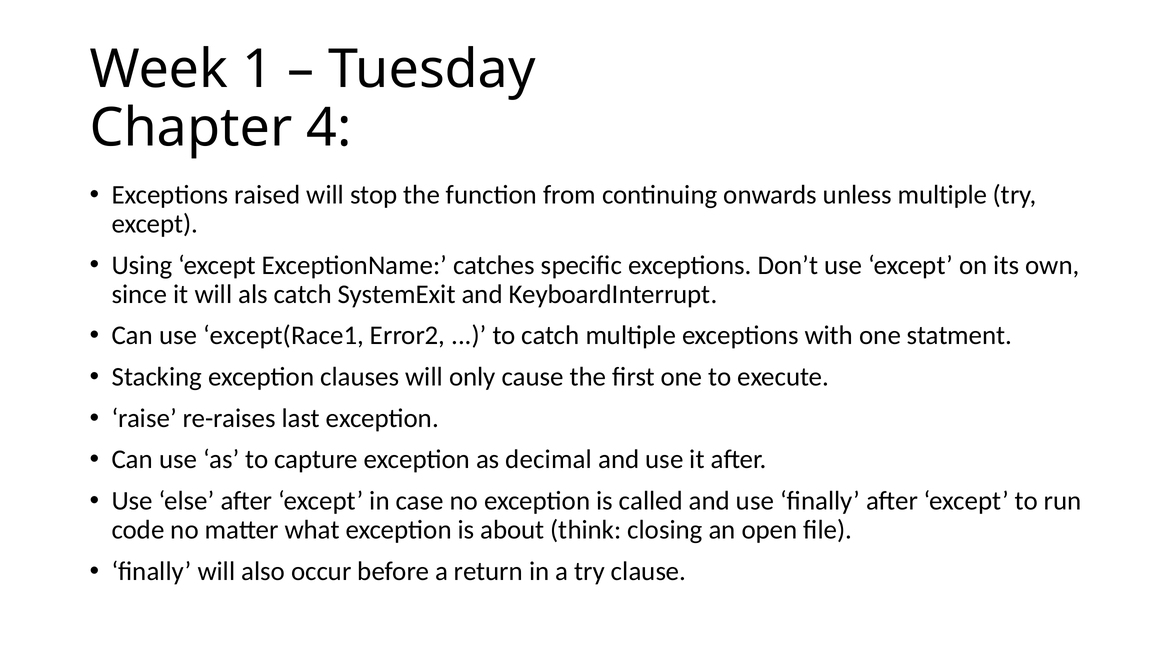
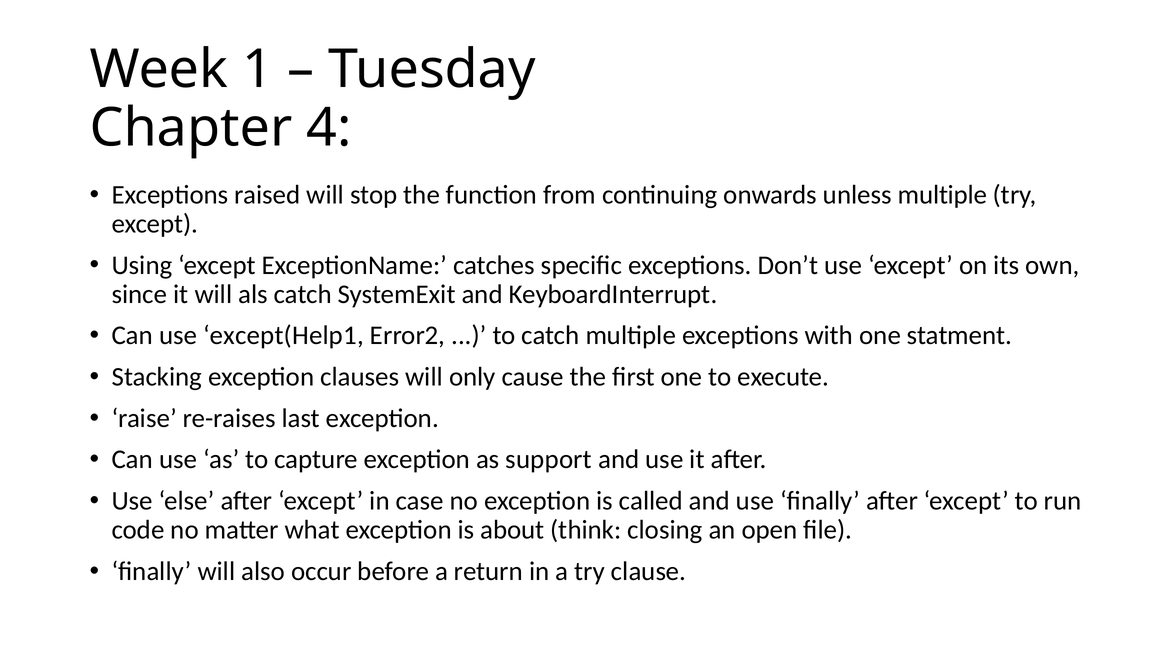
except(Race1: except(Race1 -> except(Help1 (283, 336)
decimal: decimal -> support (549, 460)
